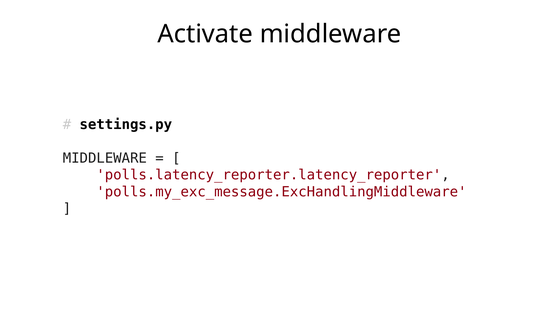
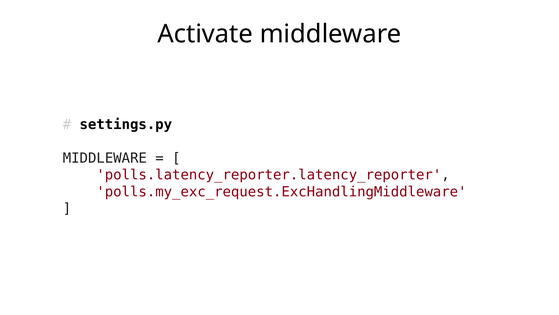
polls.my_exc_message.ExcHandlingMiddleware: polls.my_exc_message.ExcHandlingMiddleware -> polls.my_exc_request.ExcHandlingMiddleware (281, 191)
